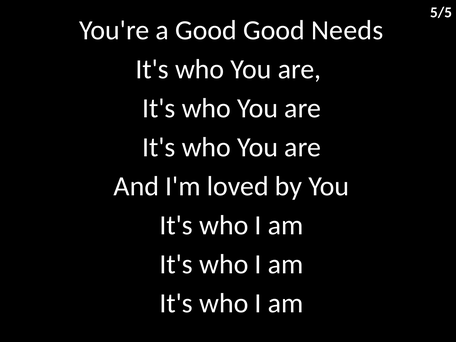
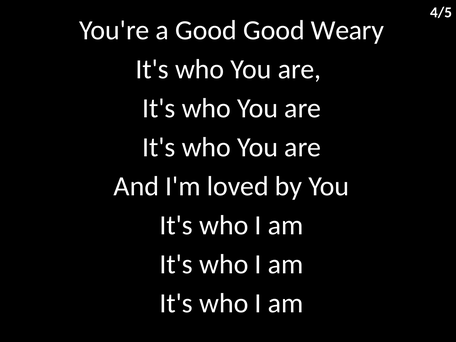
5/5: 5/5 -> 4/5 (441, 12)
Needs: Needs -> Weary (347, 30)
